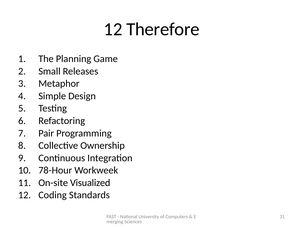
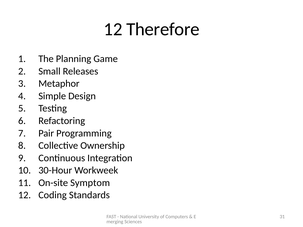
78-Hour: 78-Hour -> 30-Hour (55, 171)
Visualized: Visualized -> Symptom (90, 183)
